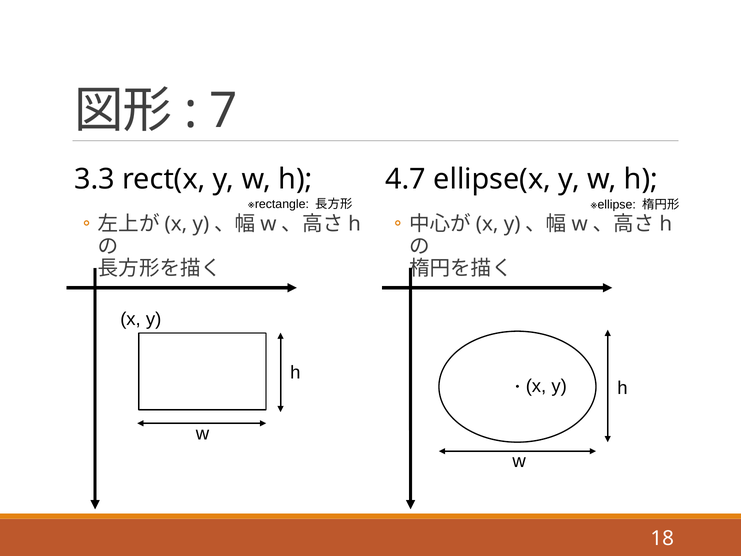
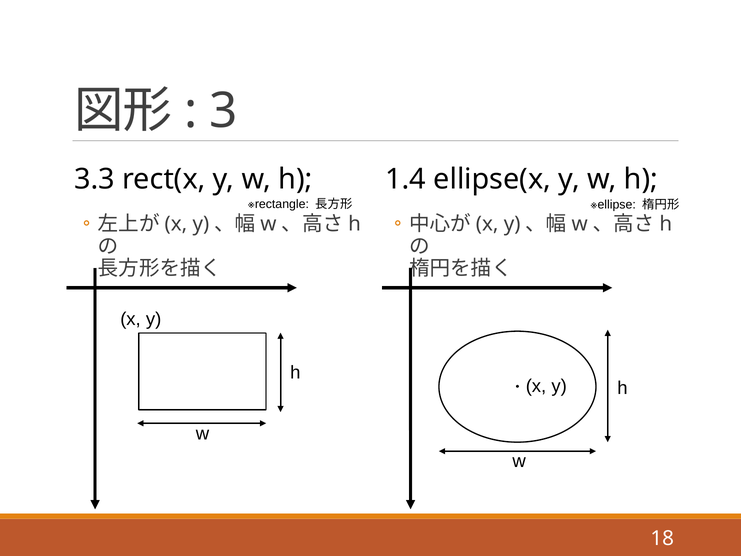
7: 7 -> 3 (223, 111)
4.7: 4.7 -> 1.4 (406, 179)
